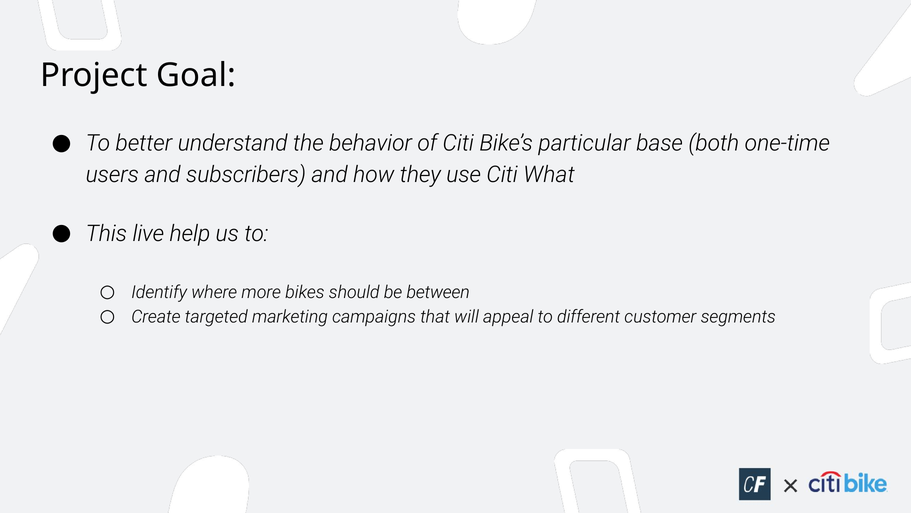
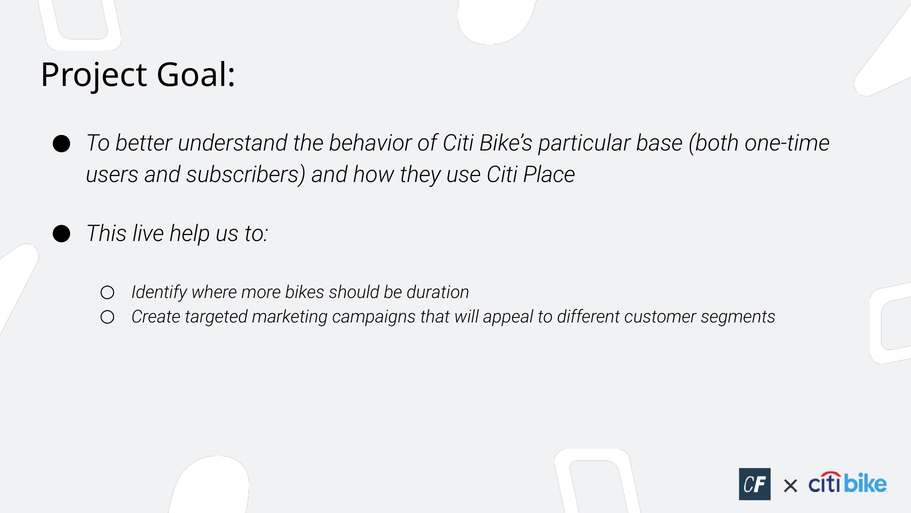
What: What -> Place (549, 175)
between: between -> duration (438, 292)
